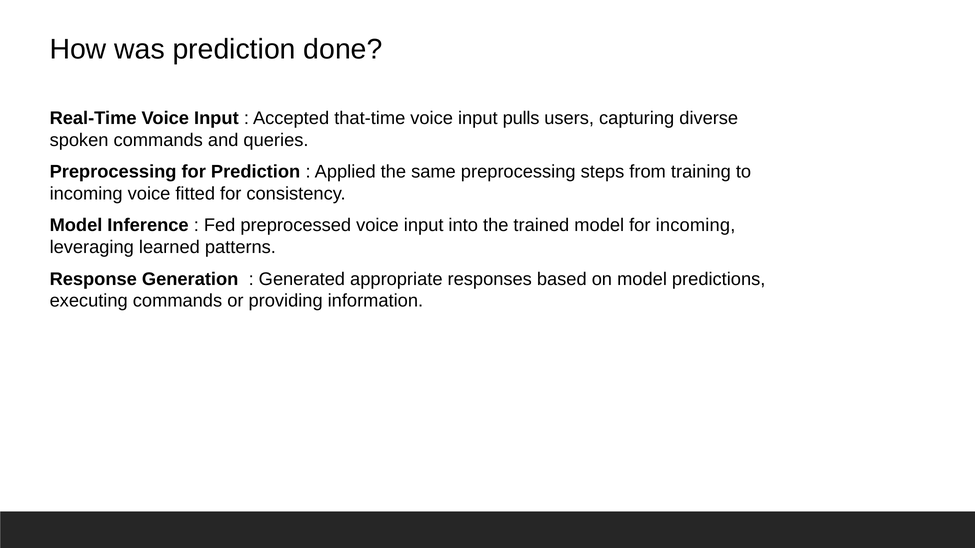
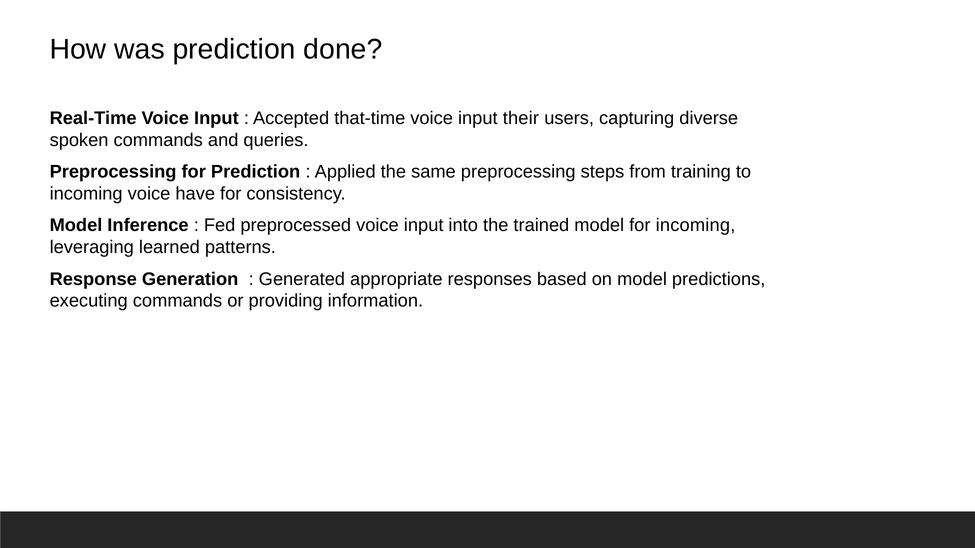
pulls: pulls -> their (521, 118)
fitted: fitted -> have (195, 194)
